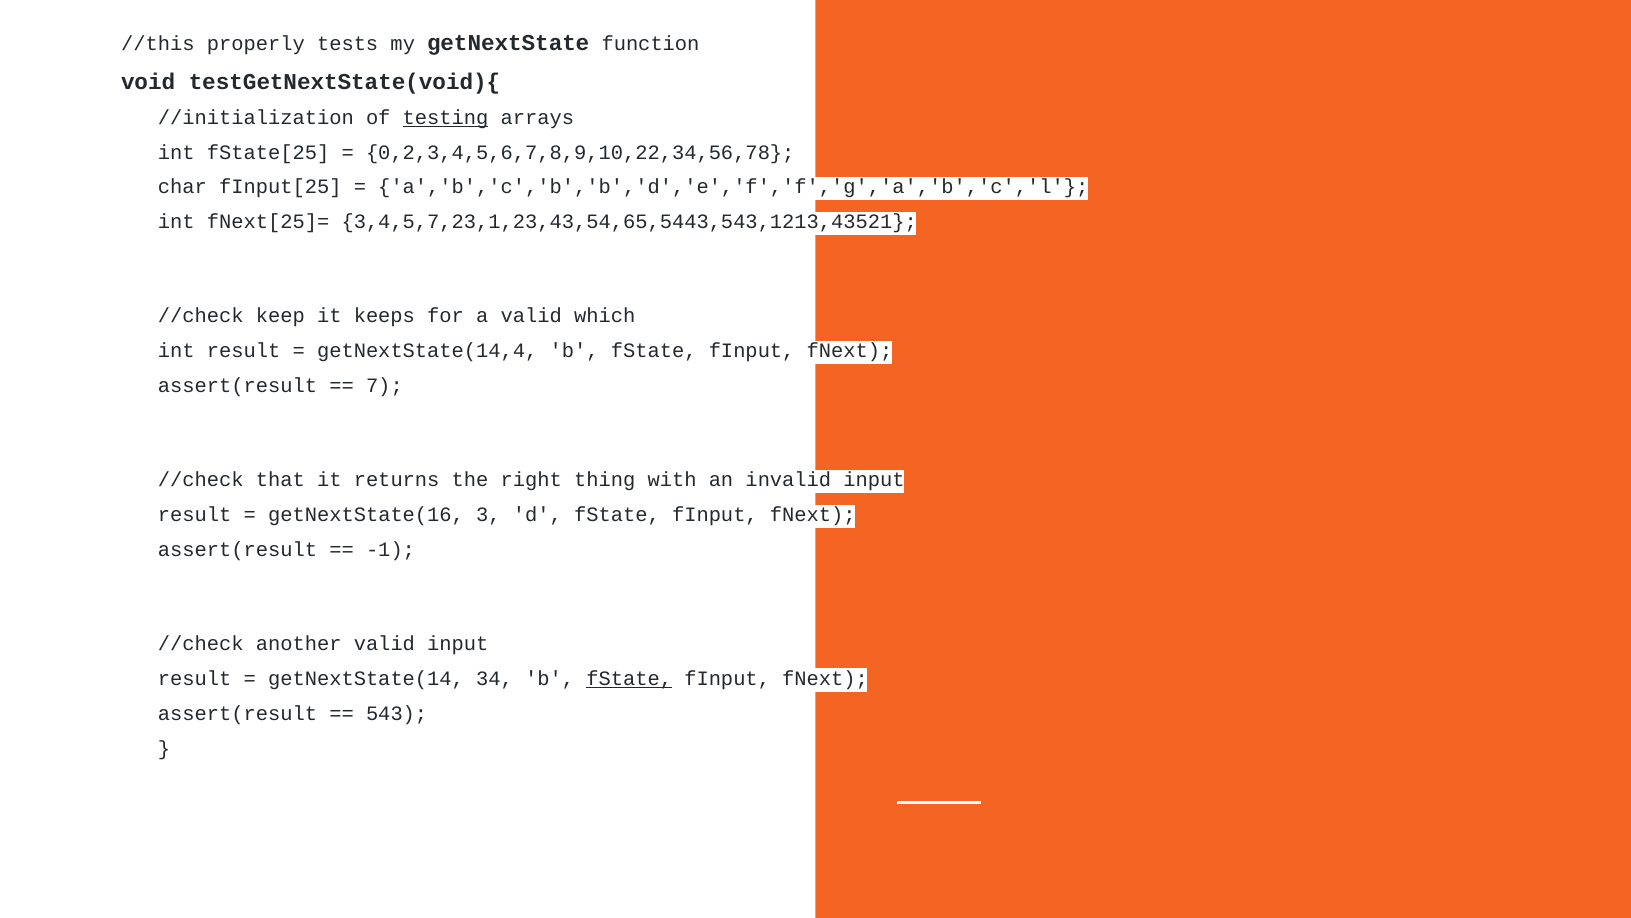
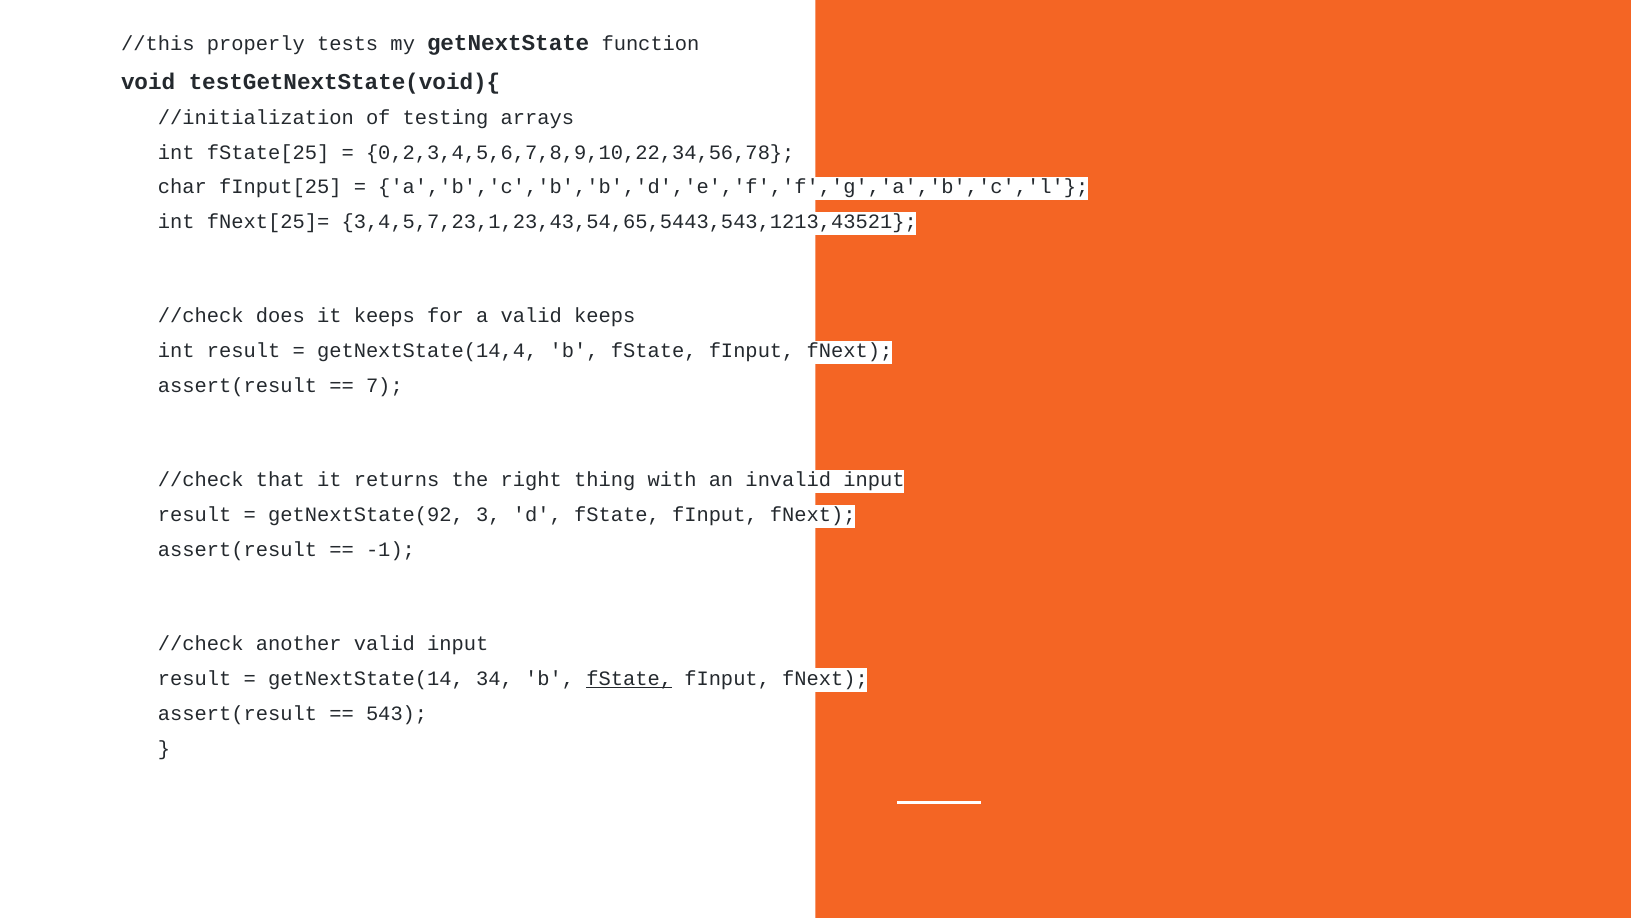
testing underline: present -> none (446, 118)
keep: keep -> does (280, 316)
valid which: which -> keeps (605, 316)
getNextState(16: getNextState(16 -> getNextState(92 (366, 515)
